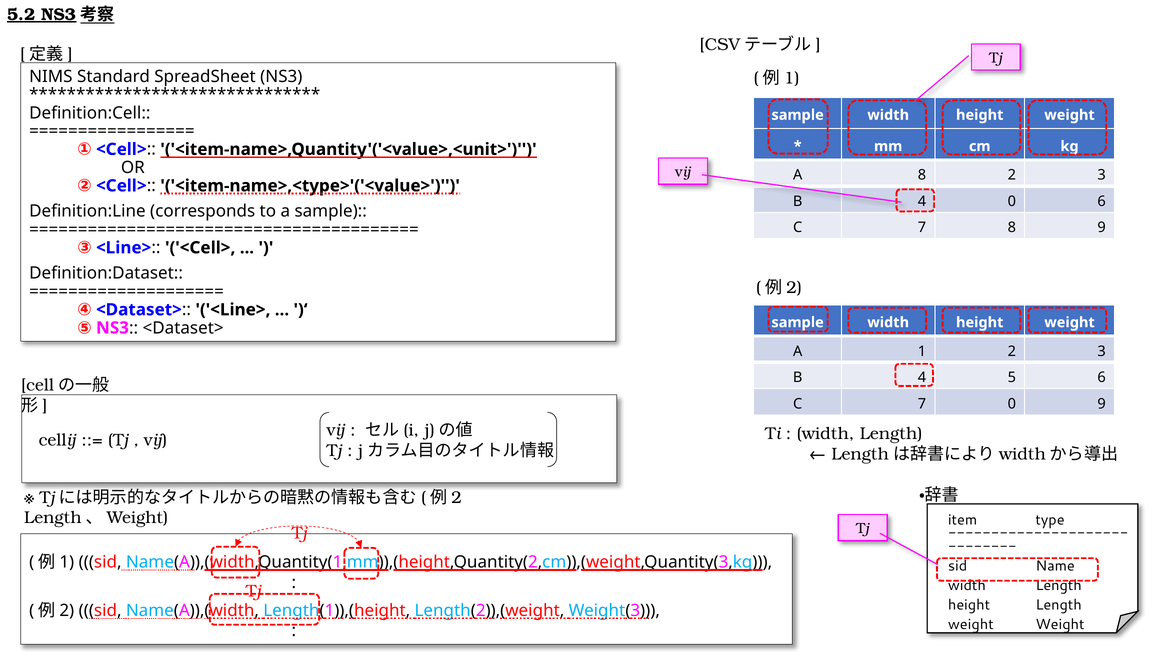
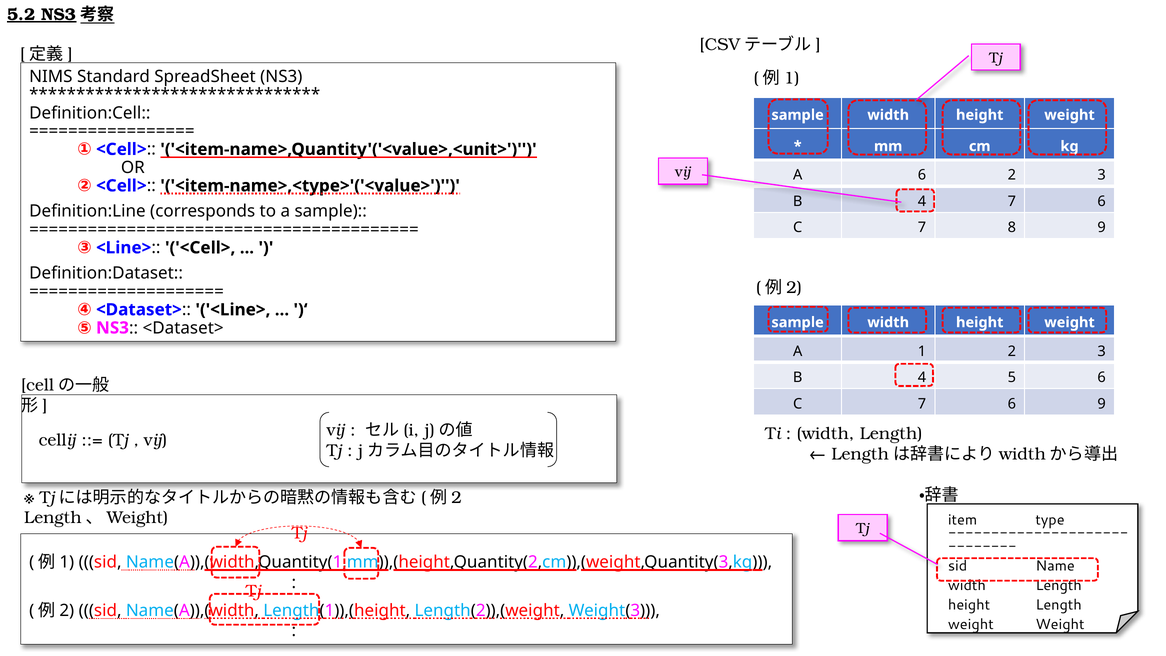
8: 8 -> 6 (922, 175)
4 0: 0 -> 7 (1012, 201)
C 7 0: 0 -> 6 (1012, 404)
